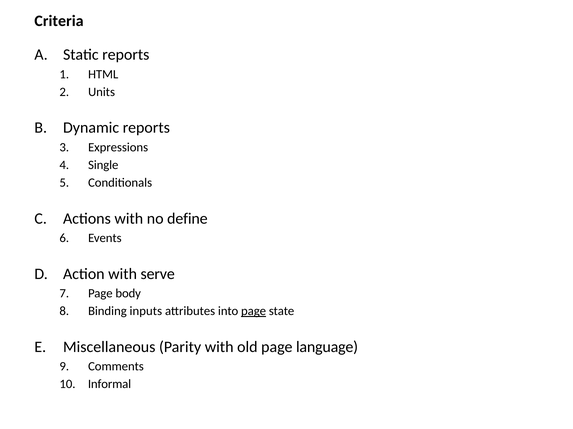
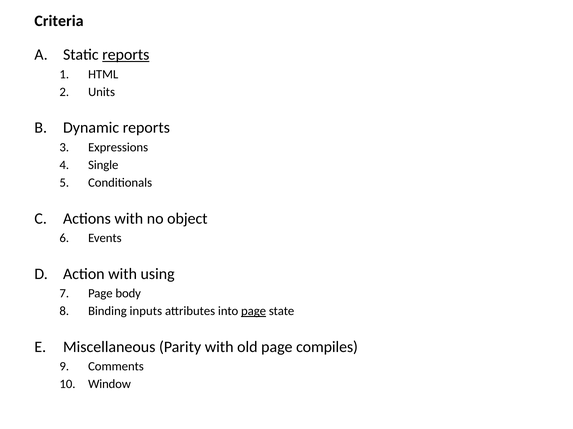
reports underline: none -> present (126, 55)
define: define -> object (187, 219)
serve: serve -> using (158, 274)
language: language -> compiles (327, 347)
Informal: Informal -> Window (109, 385)
